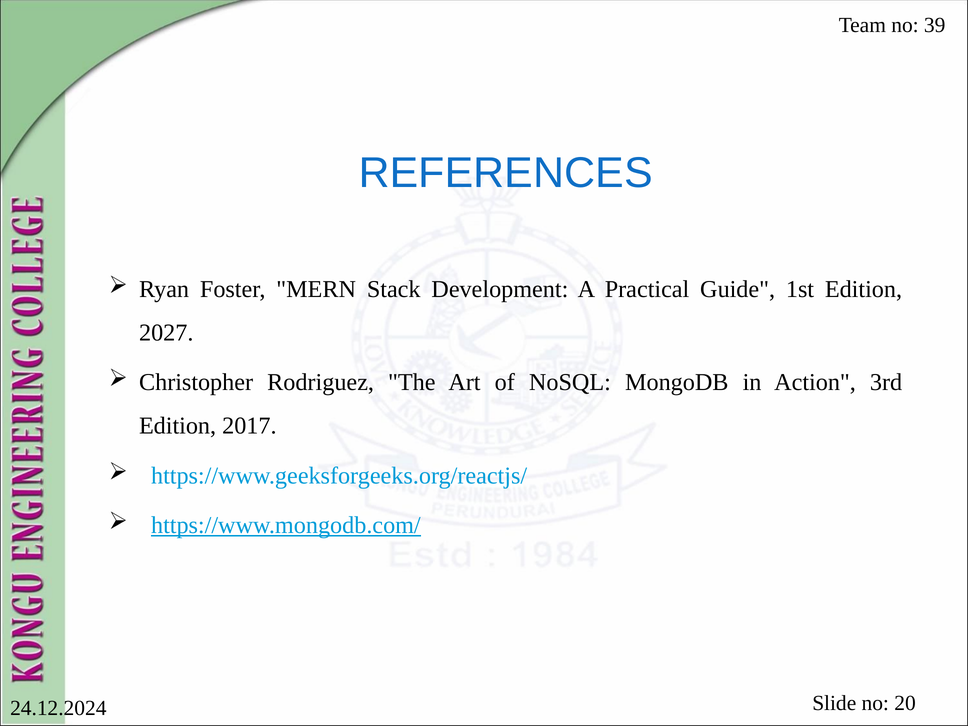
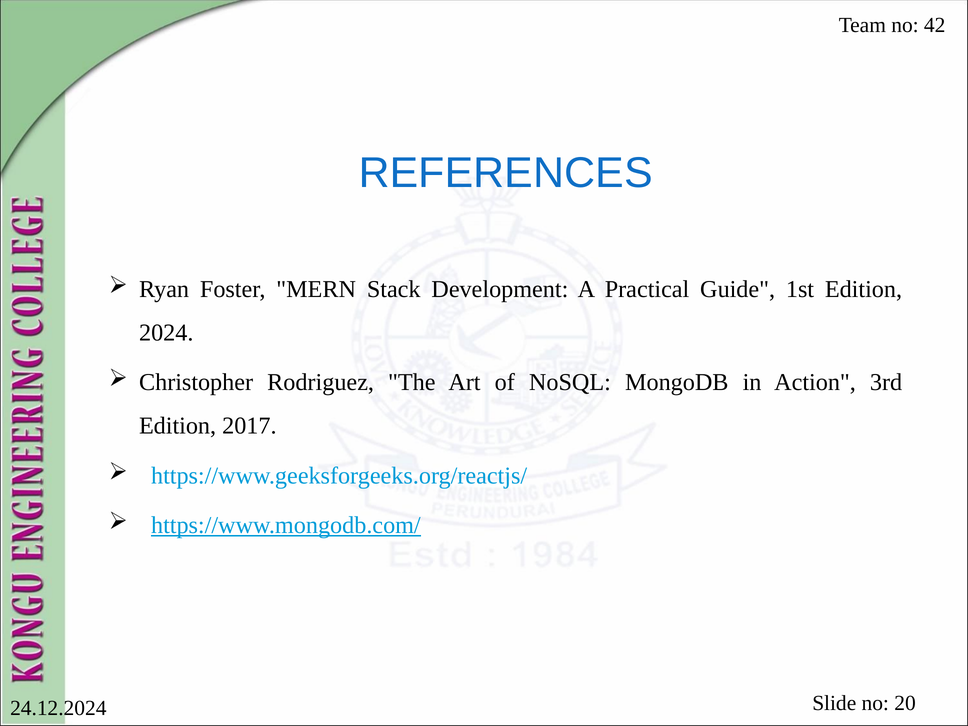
39: 39 -> 42 (935, 25)
2027: 2027 -> 2024 (166, 333)
